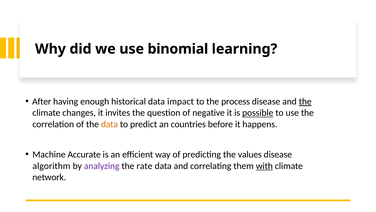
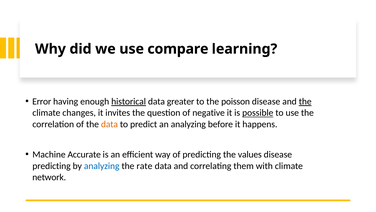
binomial: binomial -> compare (178, 49)
After: After -> Error (42, 101)
historical underline: none -> present (129, 101)
impact: impact -> greater (181, 101)
process: process -> poisson (236, 101)
an countries: countries -> analyzing (188, 124)
algorithm: algorithm -> predicting (52, 166)
analyzing colour: purple -> blue (102, 166)
with underline: present -> none (264, 166)
